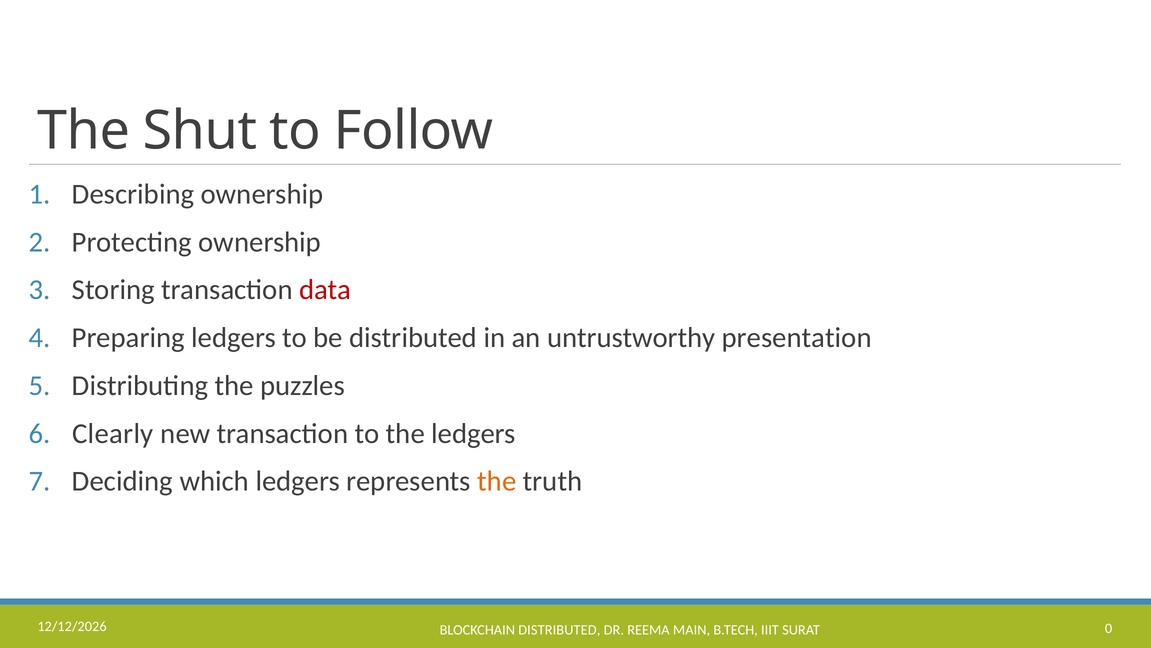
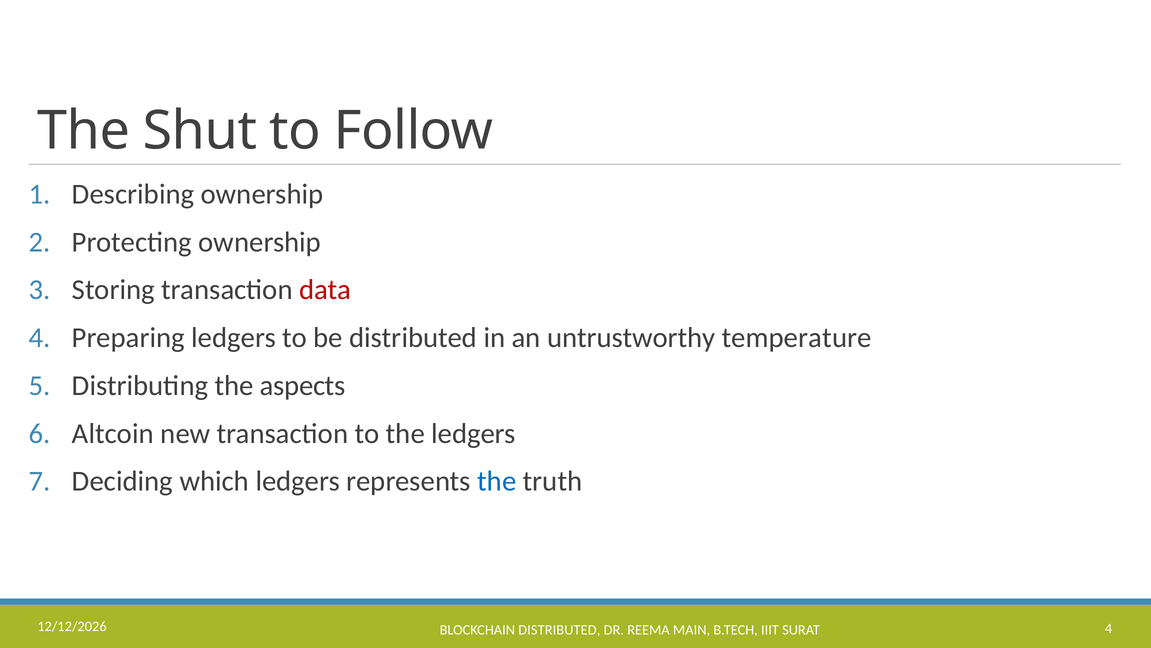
presentation: presentation -> temperature (797, 337)
puzzles: puzzles -> aspects (303, 385)
Clearly: Clearly -> Altcoin (113, 433)
the colour: orange -> blue (497, 481)
SURAT 0: 0 -> 4 (1109, 628)
